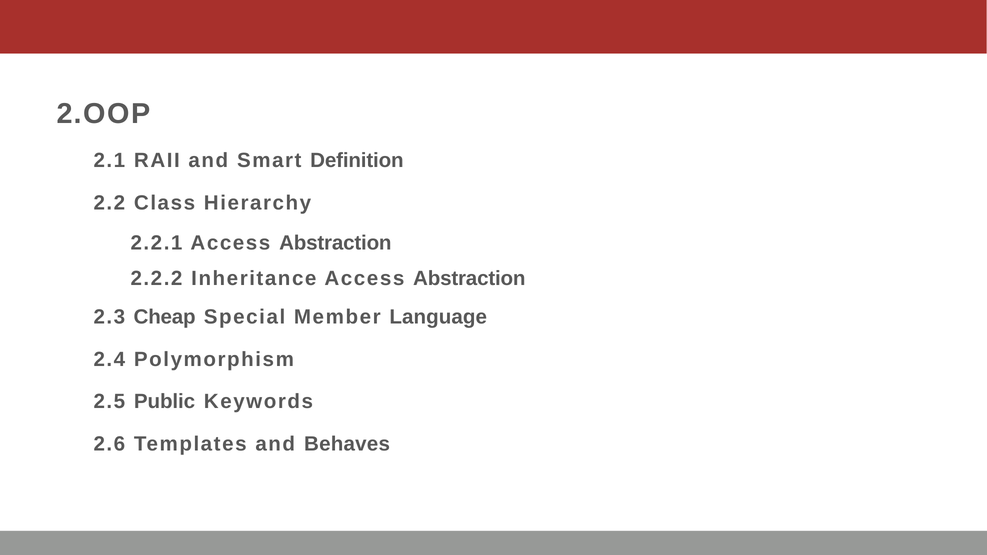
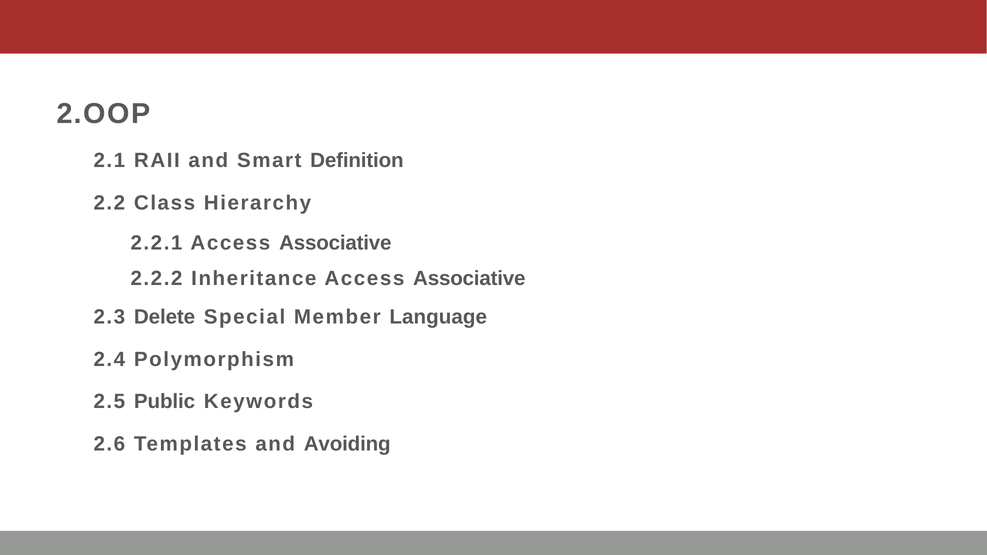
2.2.1 Access Abstraction: Abstraction -> Associative (335, 243)
Inheritance Access Abstraction: Abstraction -> Associative (469, 279)
Cheap: Cheap -> Delete (165, 317)
Behaves: Behaves -> Avoiding (347, 444)
